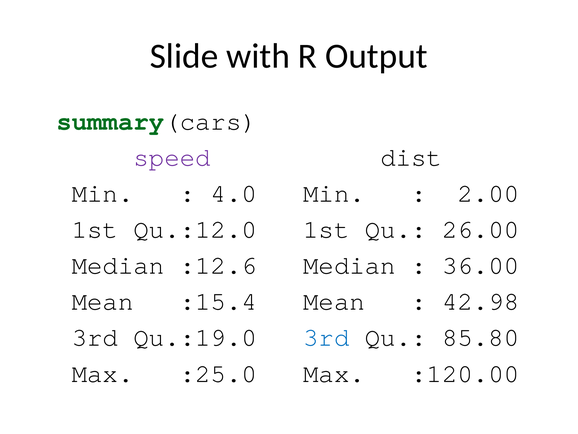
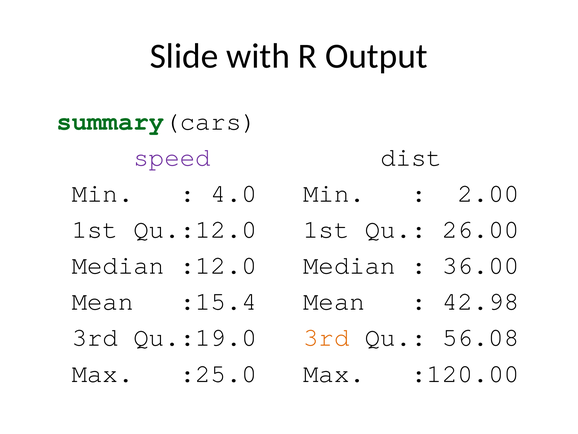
:12.6: :12.6 -> :12.0 (218, 265)
3rd colour: blue -> orange (326, 337)
85.80: 85.80 -> 56.08 (481, 337)
